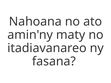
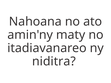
fasana: fasana -> niditra (54, 62)
